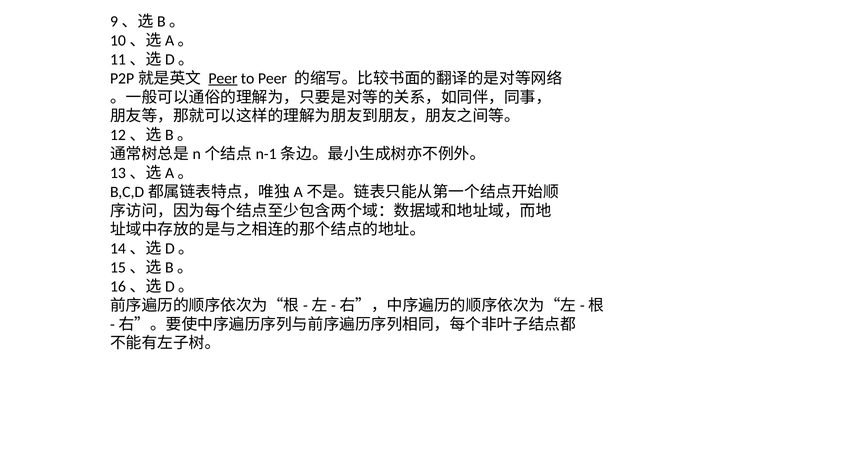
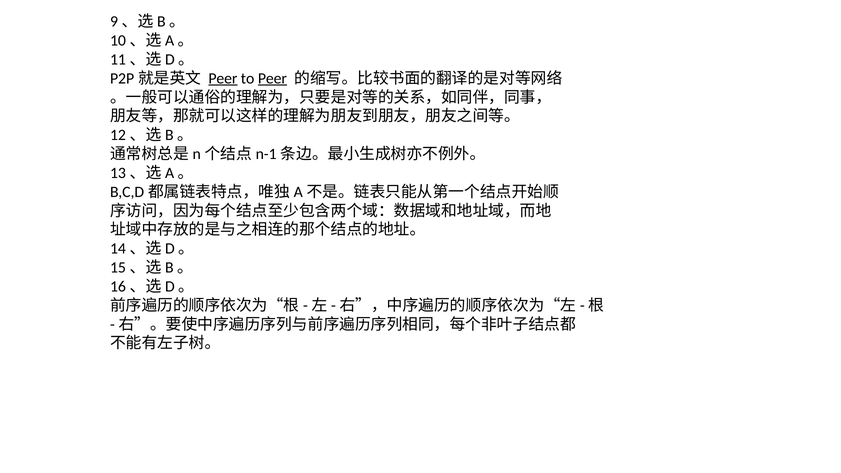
Peer underline: none -> present (272, 78)
